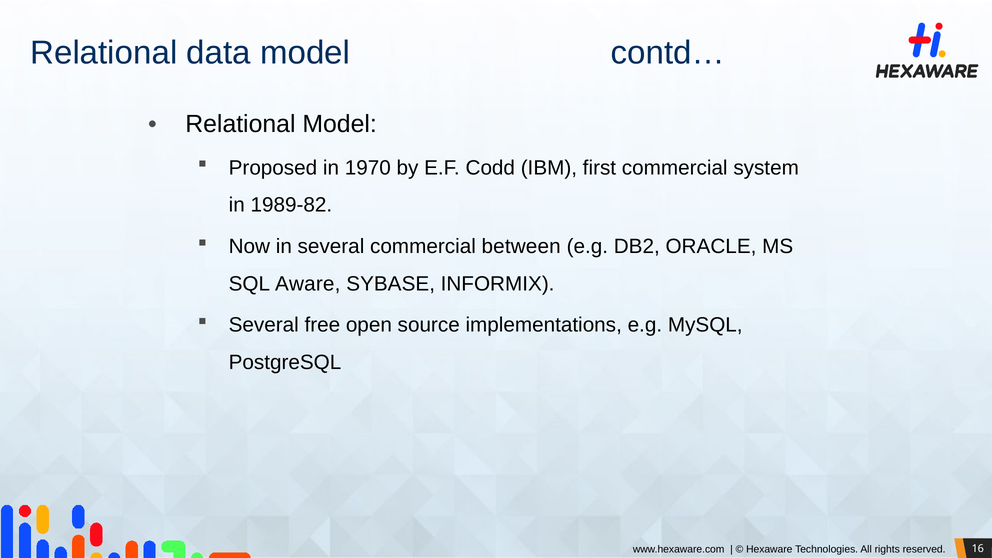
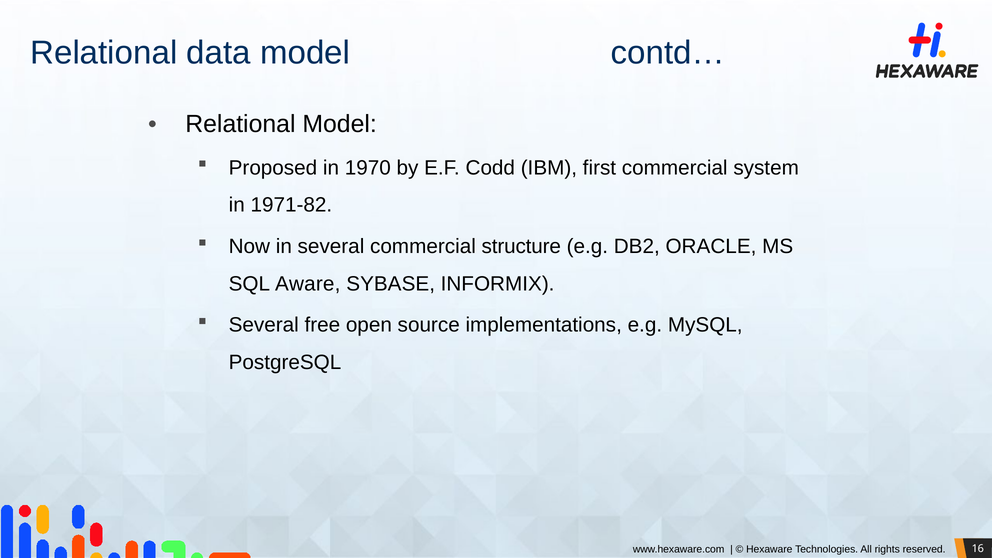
1989-82: 1989-82 -> 1971-82 (291, 205)
between: between -> structure (521, 247)
